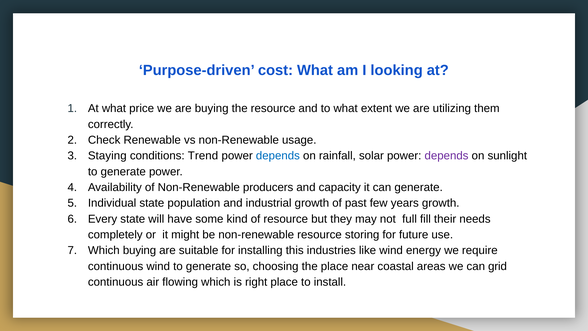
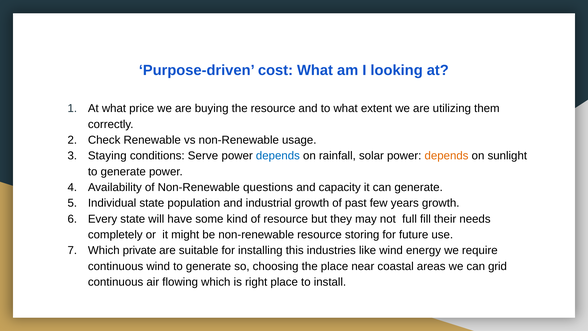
Trend: Trend -> Serve (203, 156)
depends colour: purple -> orange (447, 156)
producers: producers -> questions (268, 187)
Which buying: buying -> private (140, 250)
